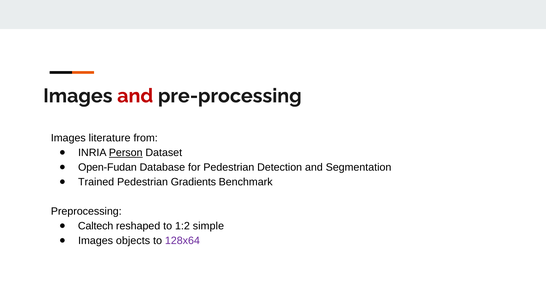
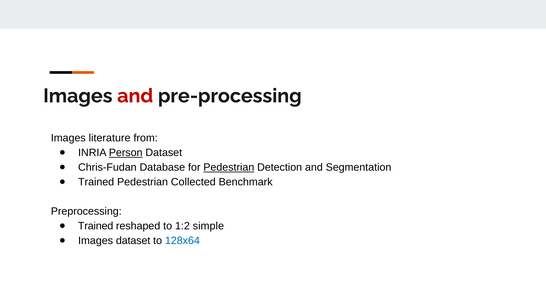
Open-Fudan: Open-Fudan -> Chris-Fudan (107, 167)
Pedestrian underline: none -> present (229, 167)
Gradients: Gradients -> Collected (193, 182)
Caltech: Caltech -> Trained (96, 226)
Images objects: objects -> dataset (133, 241)
128x64 colour: purple -> blue (182, 241)
